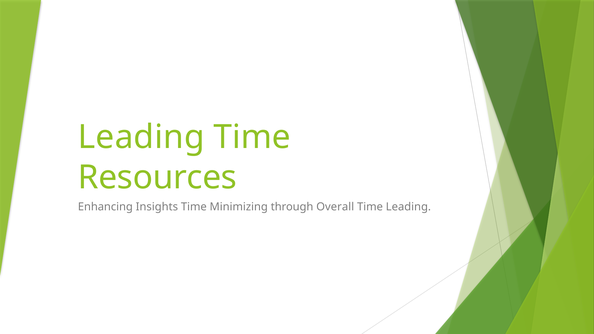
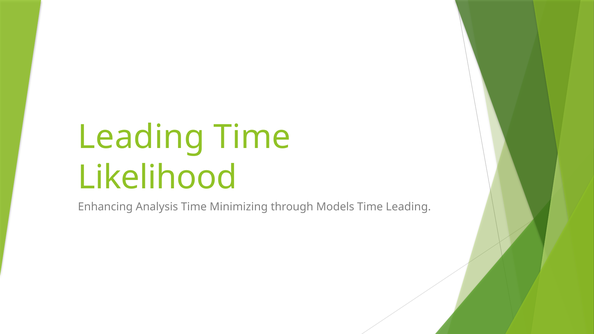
Resources: Resources -> Likelihood (157, 177)
Insights: Insights -> Analysis (157, 207)
Overall: Overall -> Models (335, 207)
